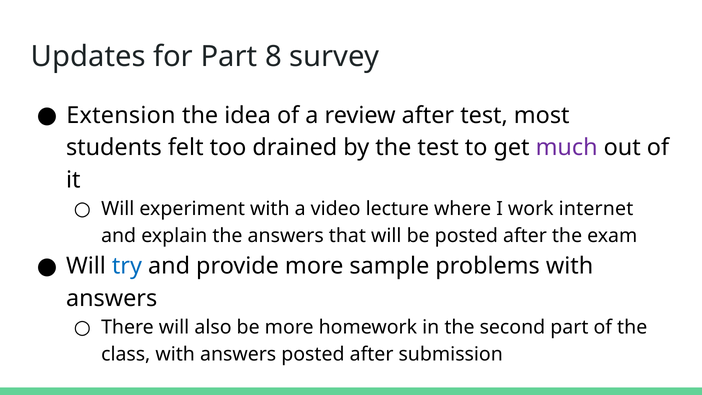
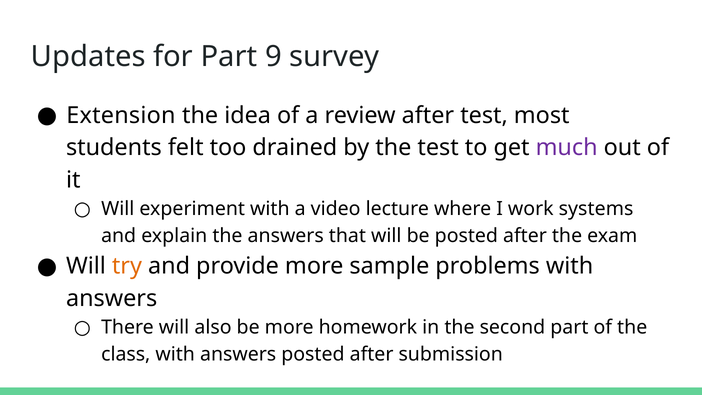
8: 8 -> 9 (273, 57)
internet: internet -> systems (596, 209)
try colour: blue -> orange (127, 266)
